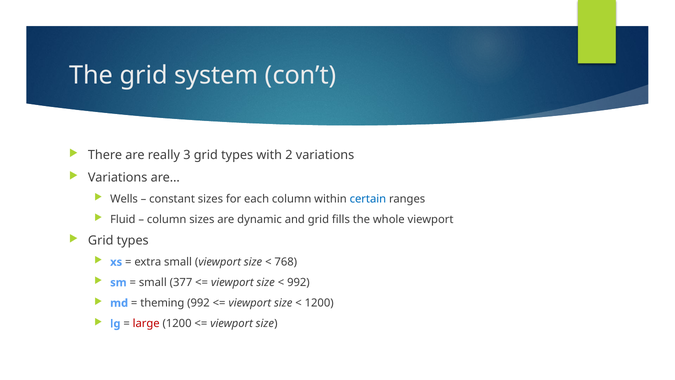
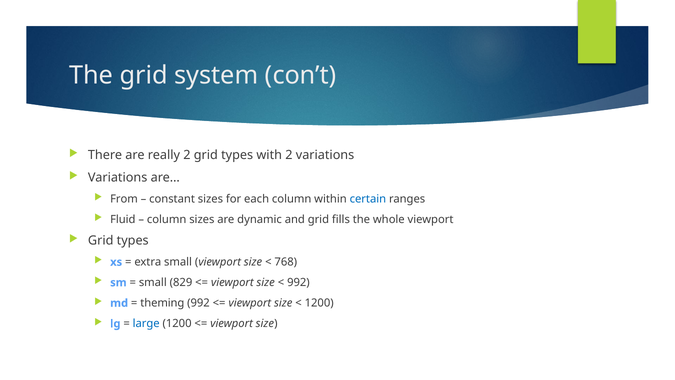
really 3: 3 -> 2 (187, 155)
Wells: Wells -> From (124, 199)
377: 377 -> 829 (181, 282)
large colour: red -> blue (146, 323)
